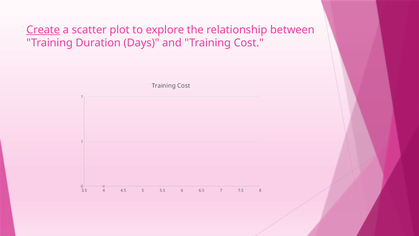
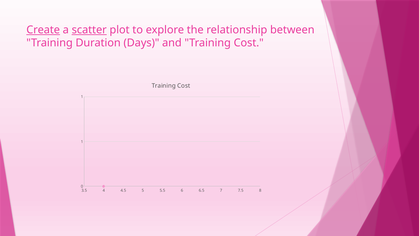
scatter underline: none -> present (89, 30)
